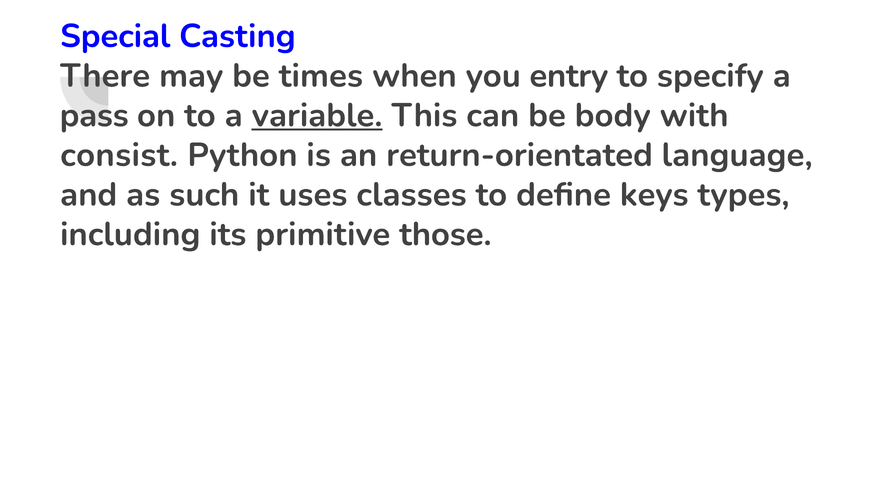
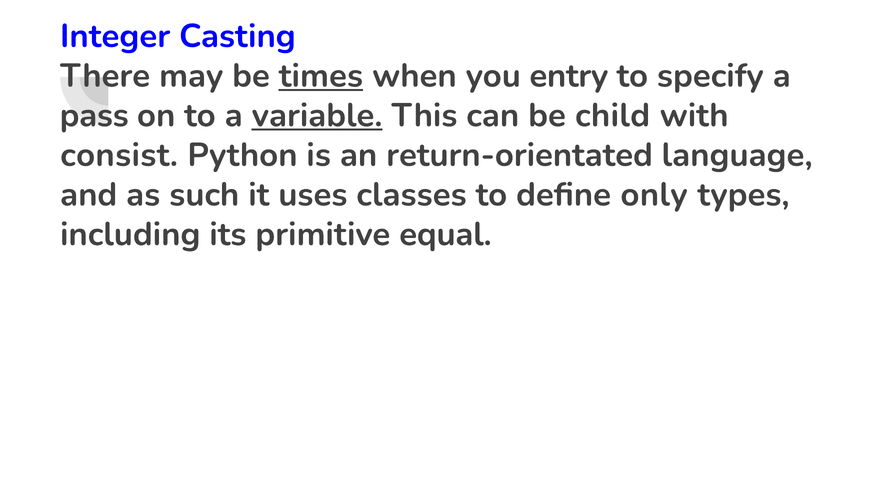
Special: Special -> Integer (115, 36)
times underline: none -> present (321, 76)
body: body -> child (613, 115)
keys: keys -> only (654, 195)
those: those -> equal (445, 234)
